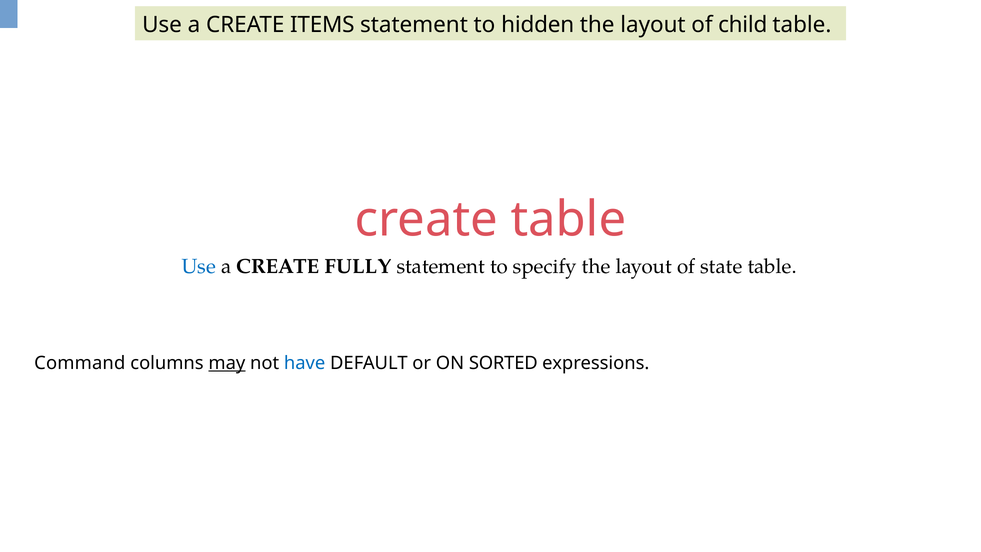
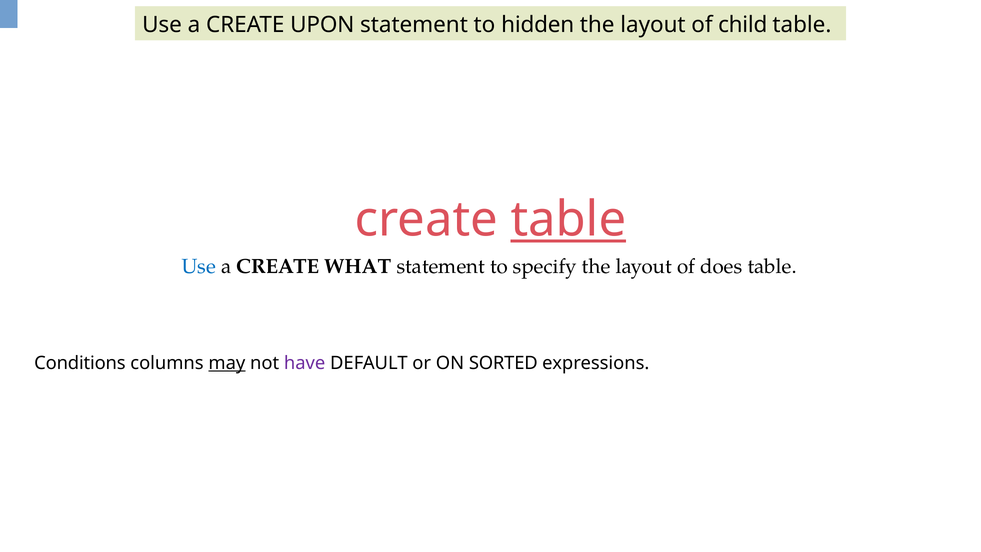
ITEMS: ITEMS -> UPON (322, 25)
table underline: none -> present (568, 220)
FULLY: FULLY -> WHAT (358, 266)
state: state -> does (721, 266)
Command: Command -> Conditions (80, 363)
have colour: blue -> purple (305, 363)
